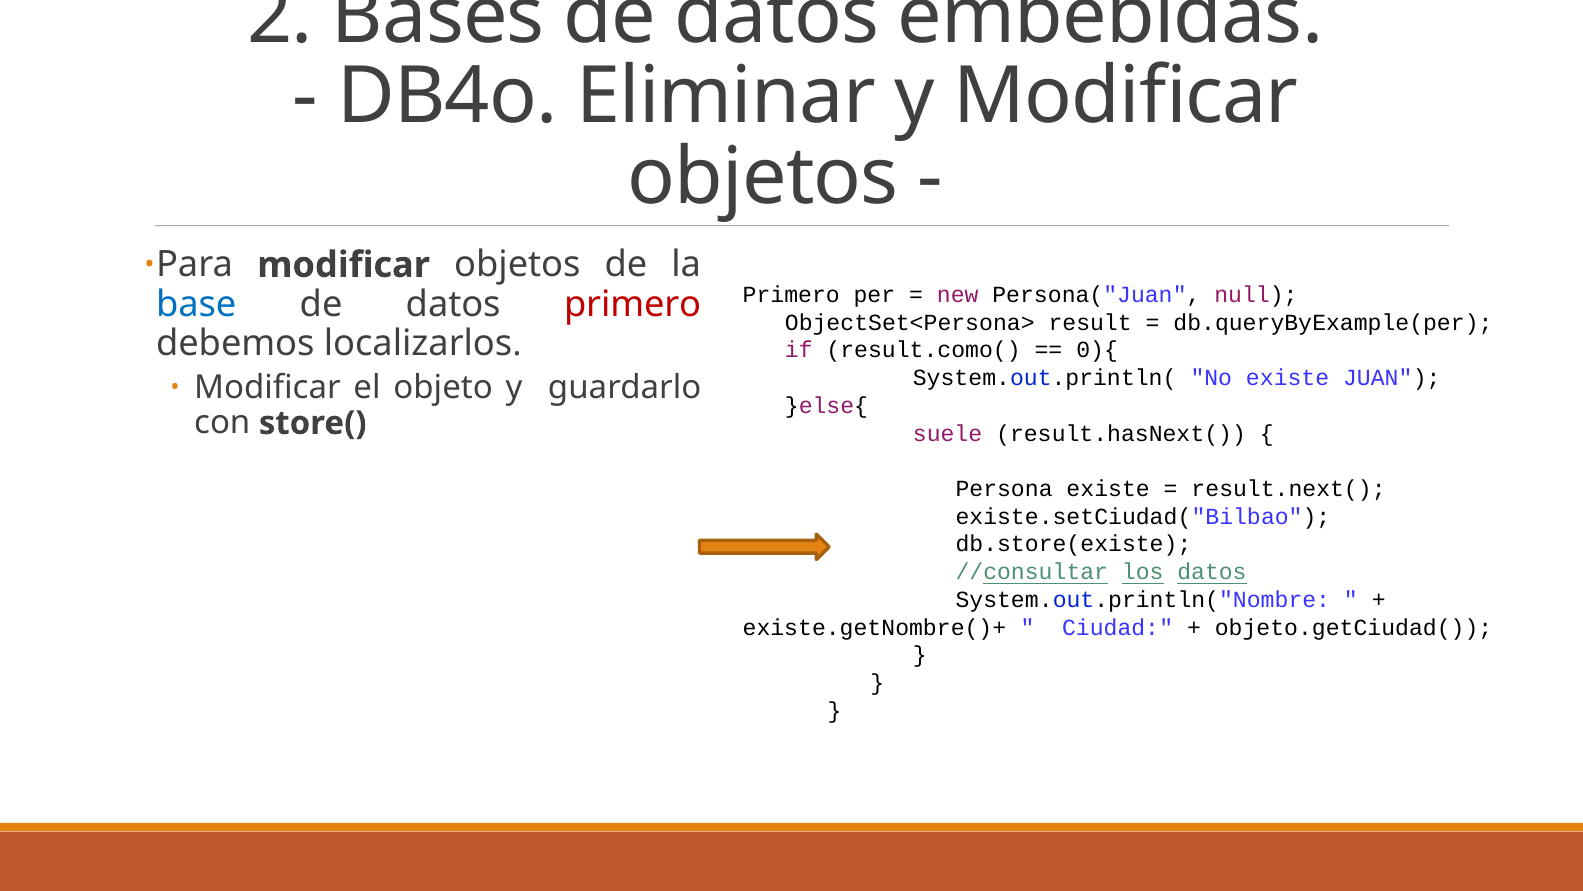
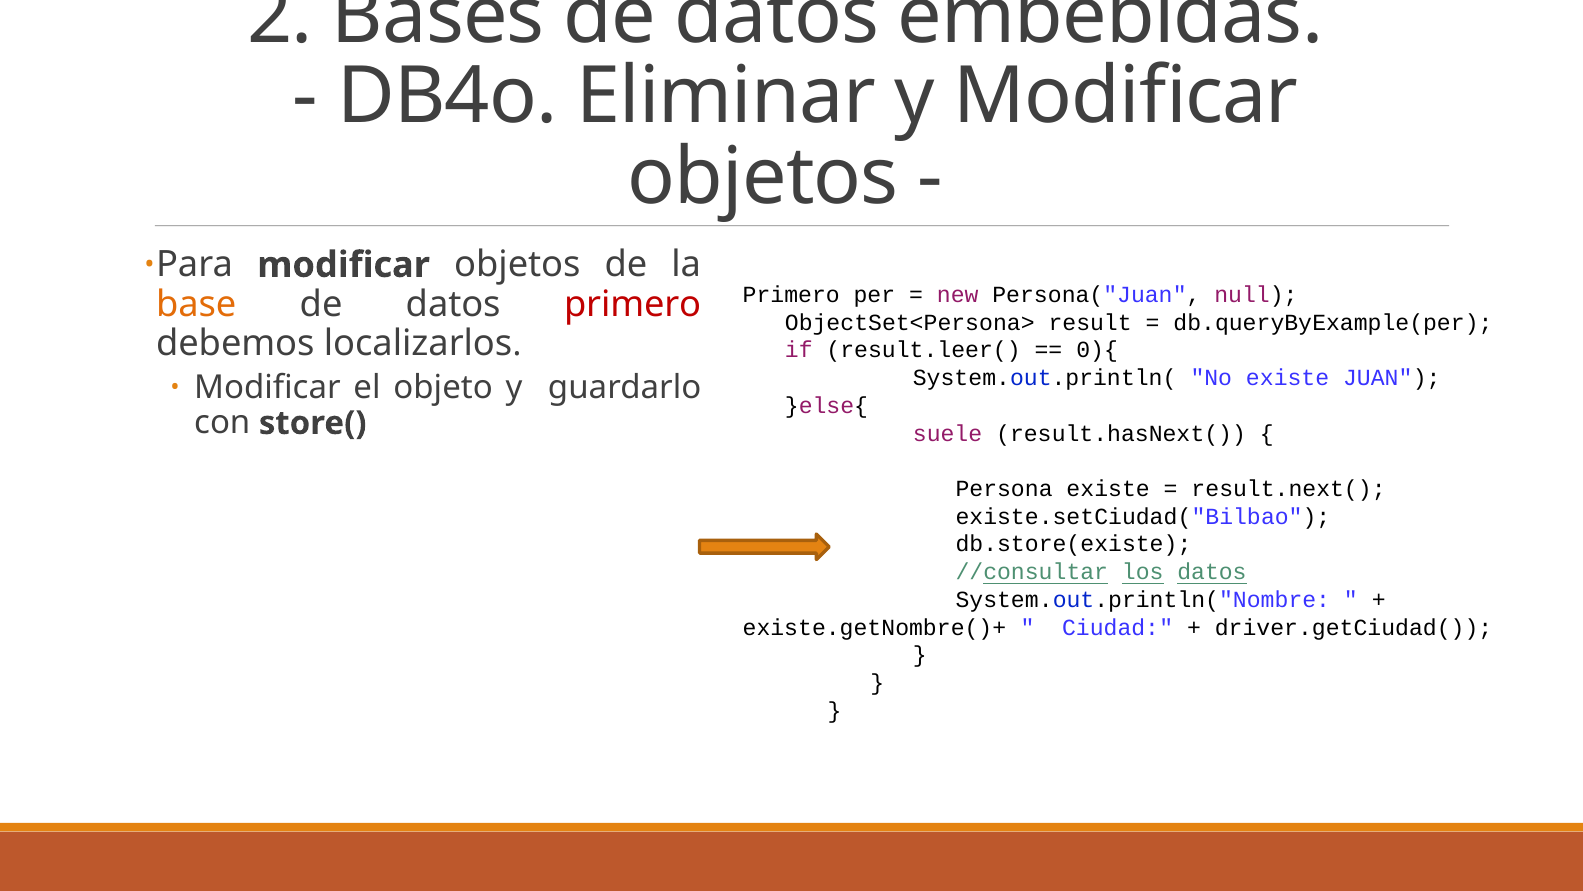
base colour: blue -> orange (196, 304)
result.como(: result.como( -> result.leer( (924, 350)
objeto.getCiudad(: objeto.getCiudad( -> driver.getCiudad( (1354, 627)
